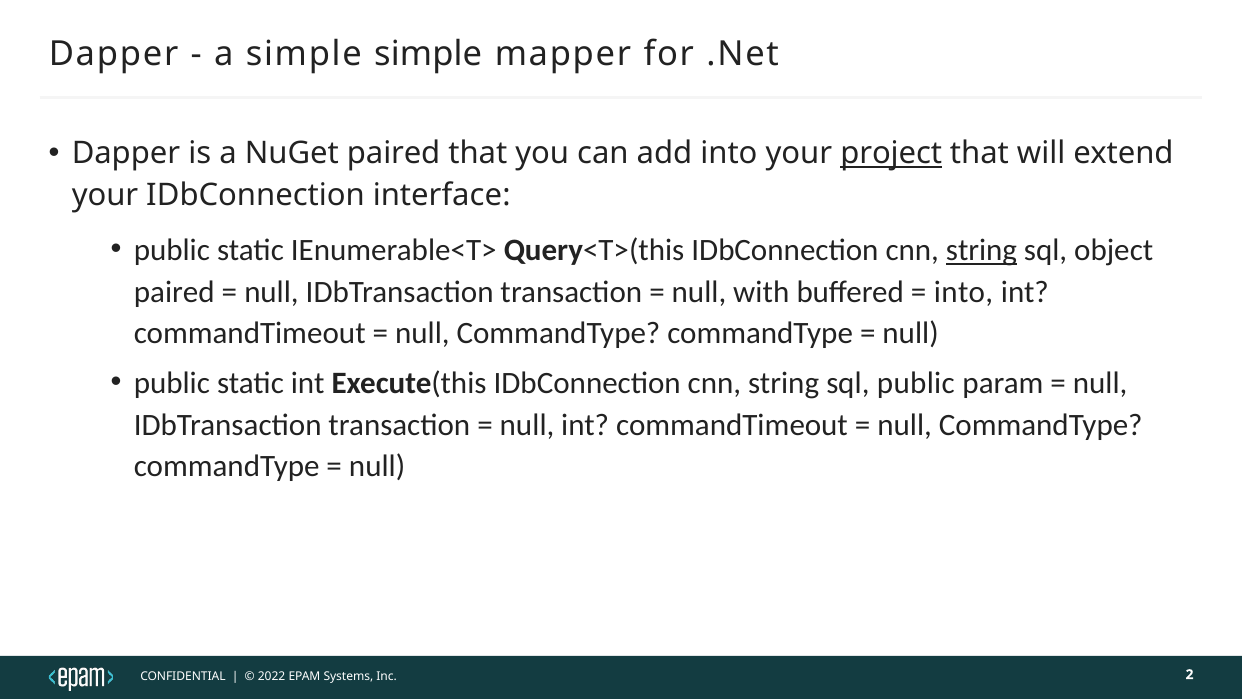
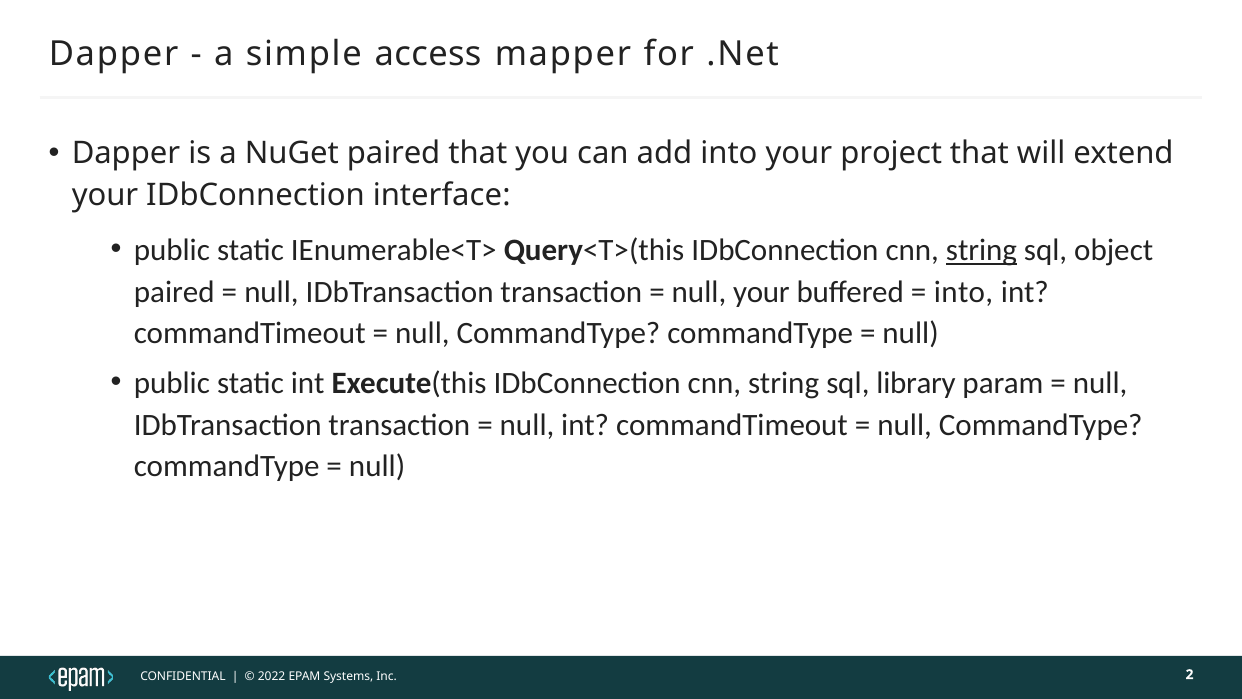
simple simple: simple -> access (428, 54)
project underline: present -> none (891, 154)
null with: with -> your (761, 292)
sql public: public -> library (916, 383)
